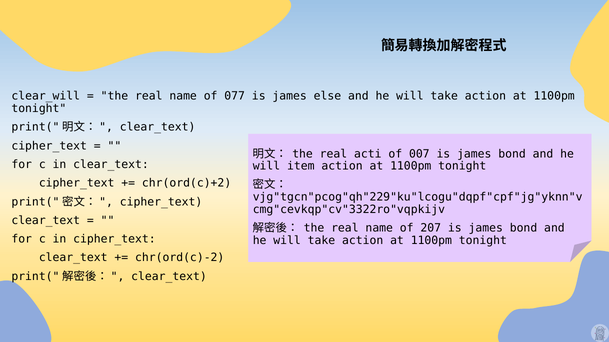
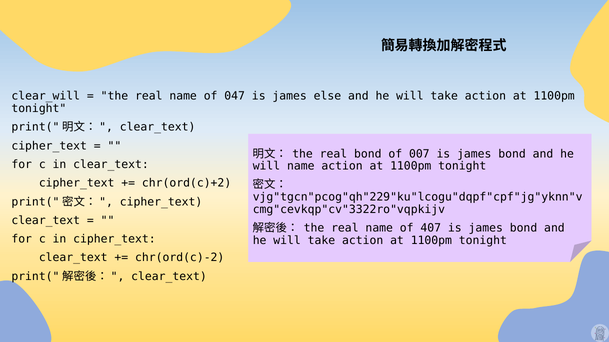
077: 077 -> 047 (235, 96)
real acti: acti -> bond (368, 154)
will item: item -> name (301, 166)
207: 207 -> 407 (431, 228)
